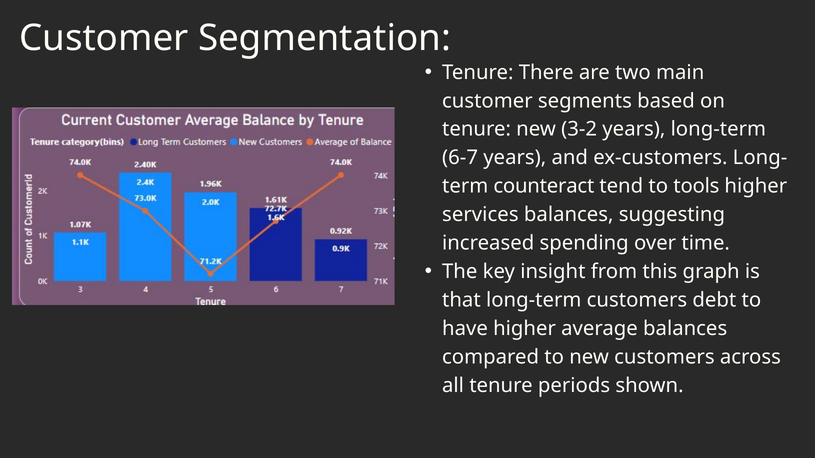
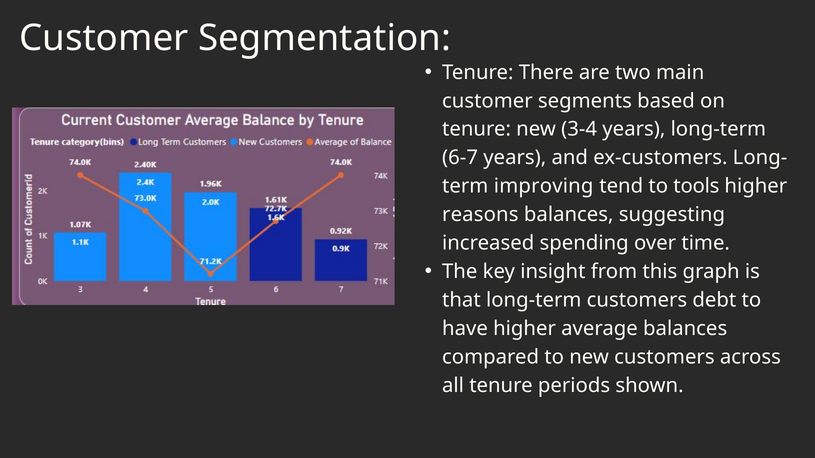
3-2: 3-2 -> 3-4 (579, 129)
counteract: counteract -> improving (544, 186)
services: services -> reasons (480, 215)
